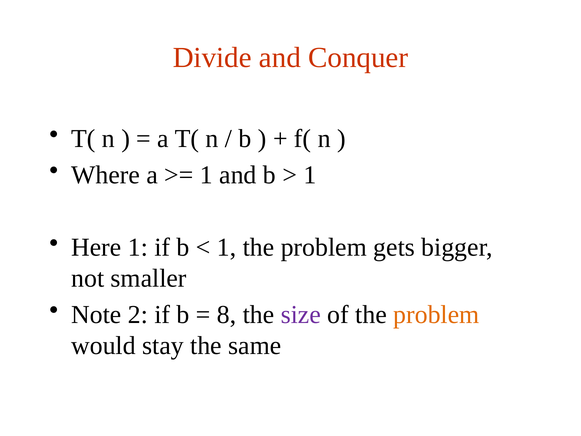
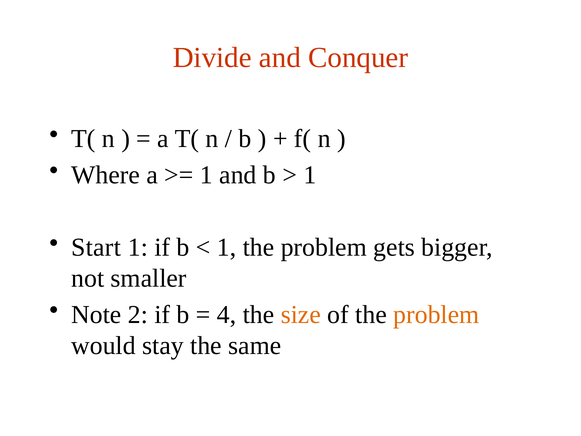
Here: Here -> Start (96, 247)
8: 8 -> 4 (227, 314)
size colour: purple -> orange (301, 314)
